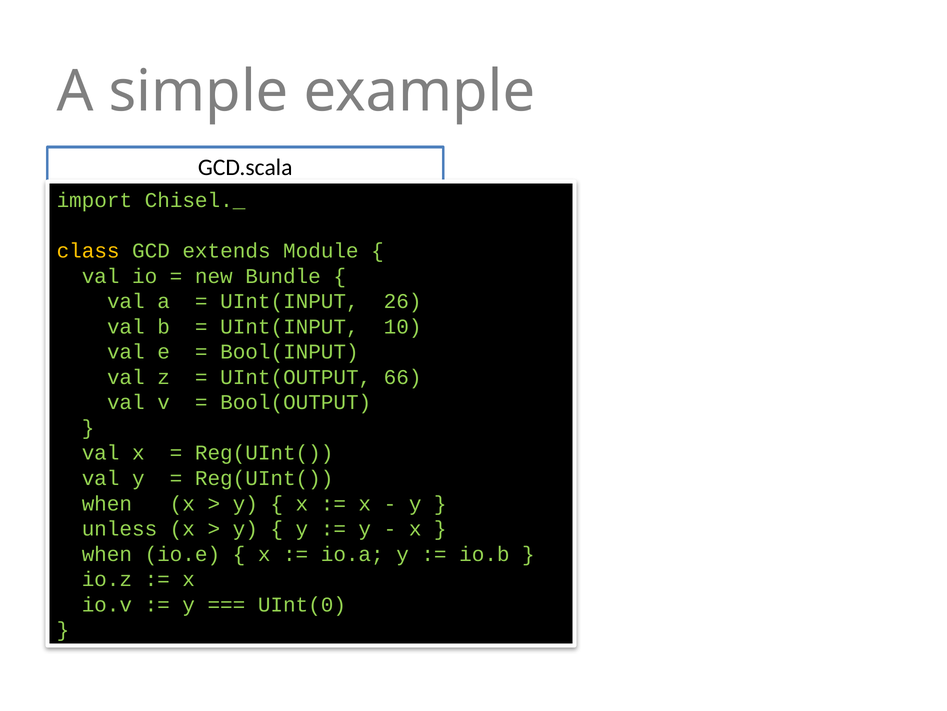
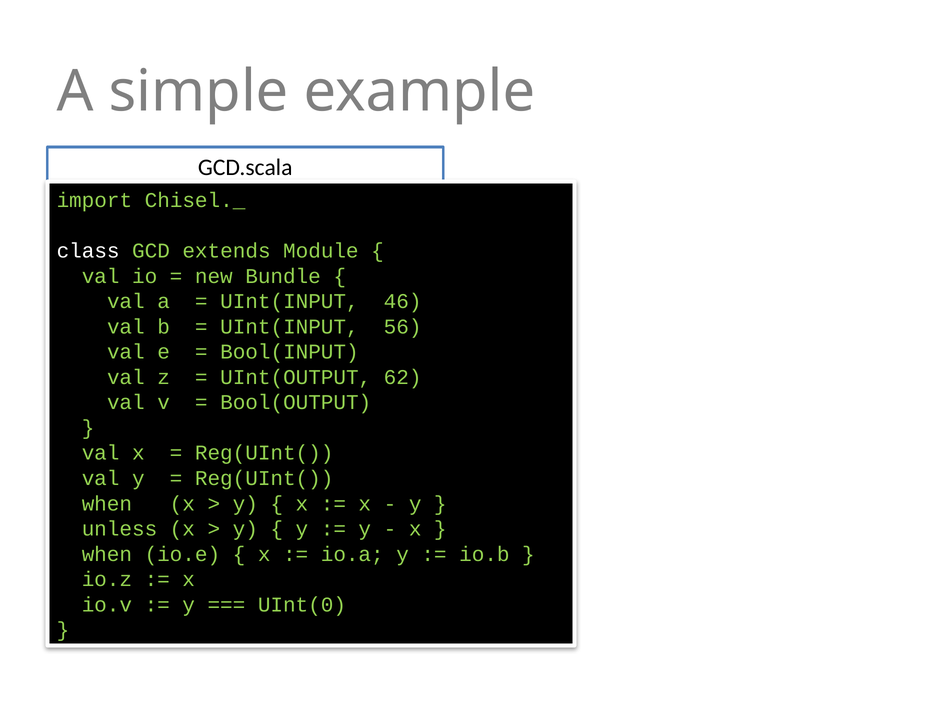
class colour: yellow -> white (88, 251)
26: 26 -> 46 (403, 301)
10: 10 -> 56 (403, 326)
66: 66 -> 62 (403, 377)
